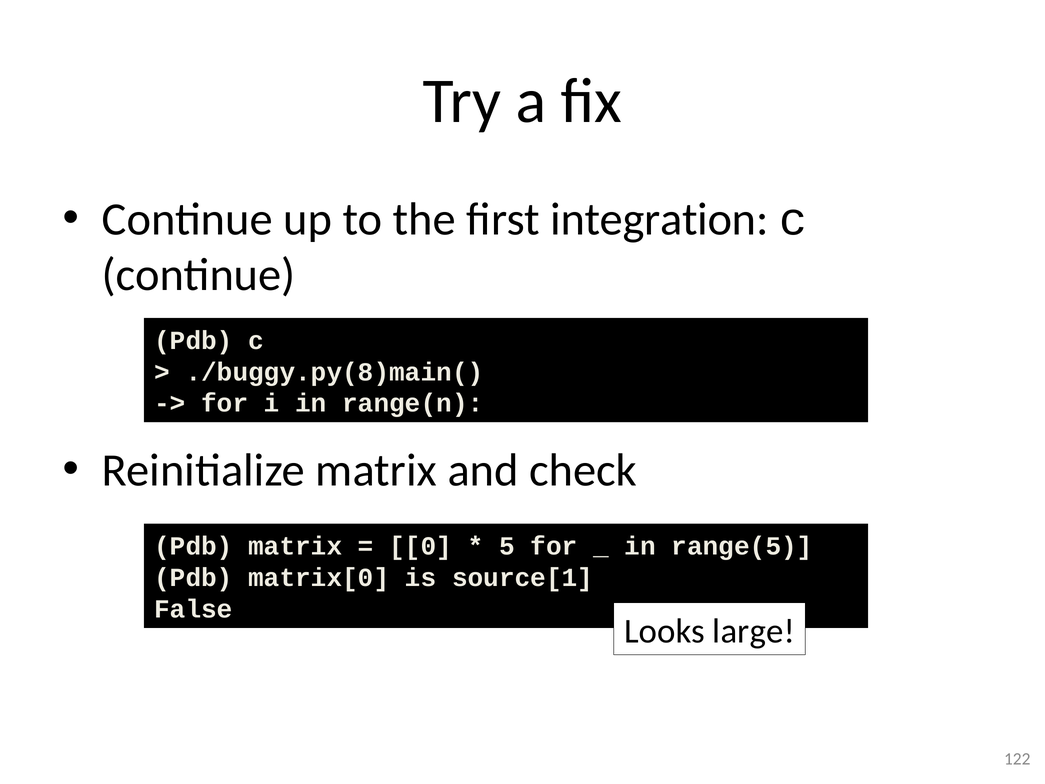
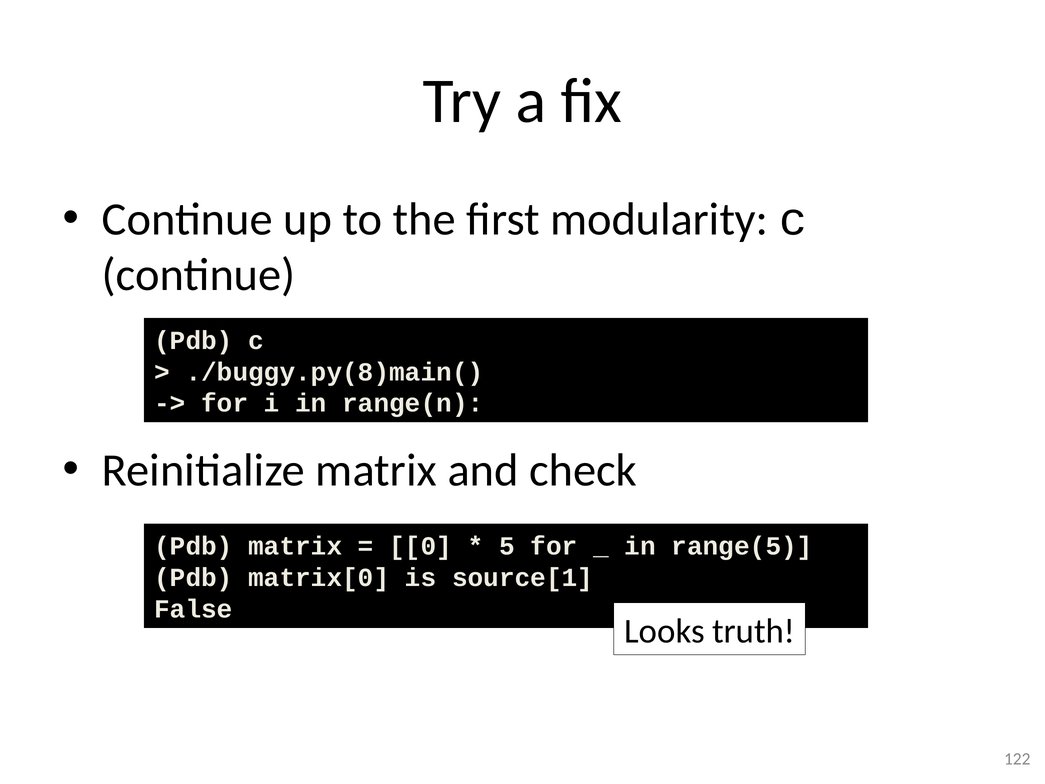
integration: integration -> modularity (659, 219)
large: large -> truth (754, 631)
